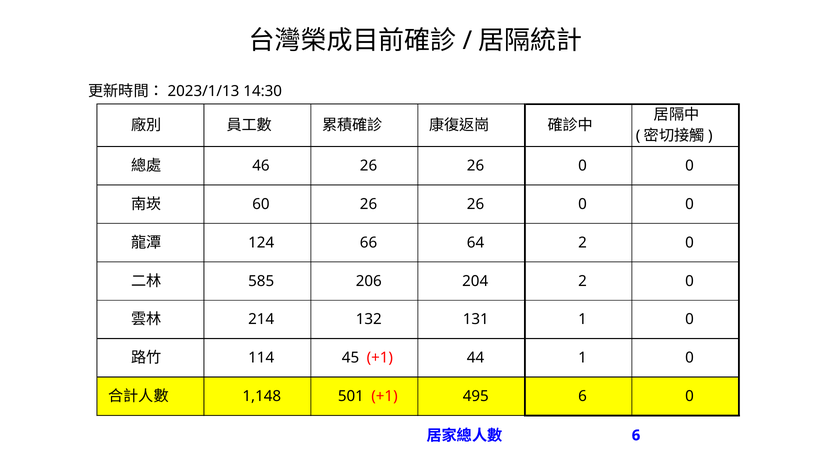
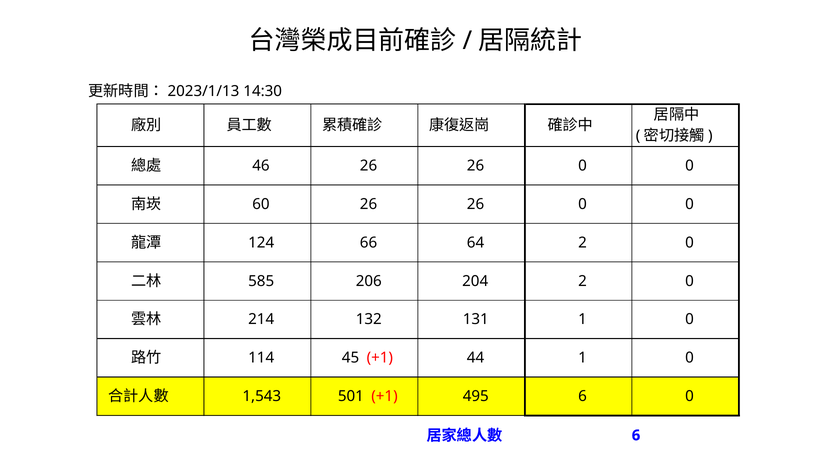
1,148: 1,148 -> 1,543 (262, 396)
